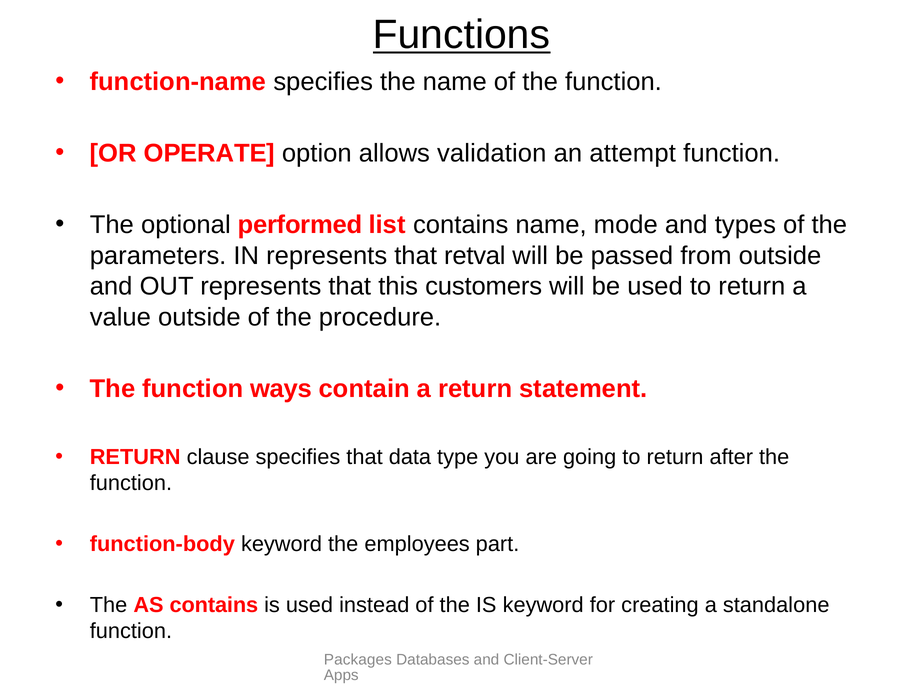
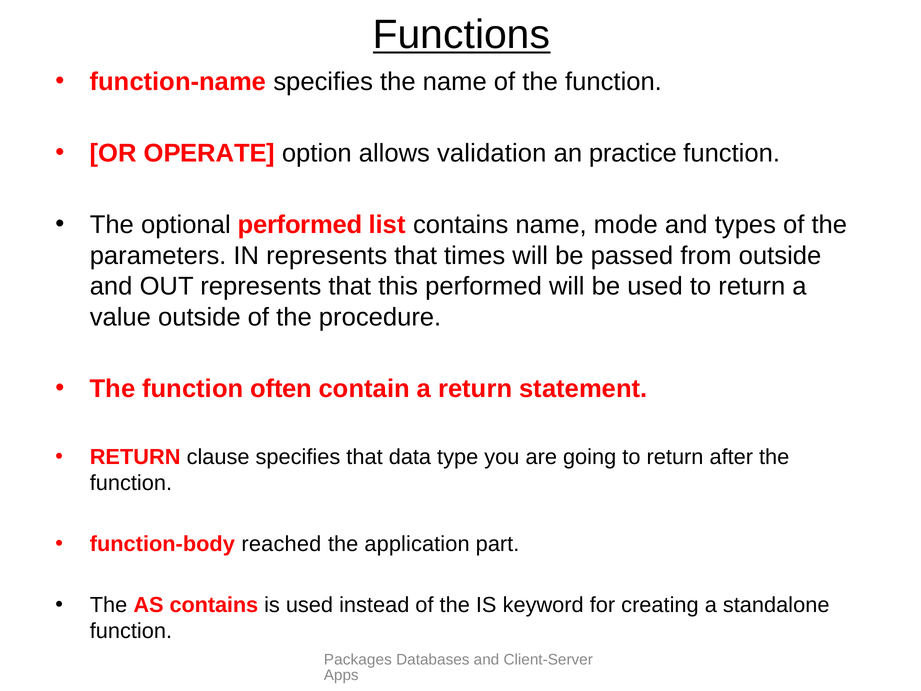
attempt: attempt -> practice (633, 153)
retval: retval -> times (475, 256)
this customers: customers -> performed (484, 286)
ways: ways -> often (281, 389)
function-body keyword: keyword -> reached (281, 544)
employees: employees -> application (417, 544)
